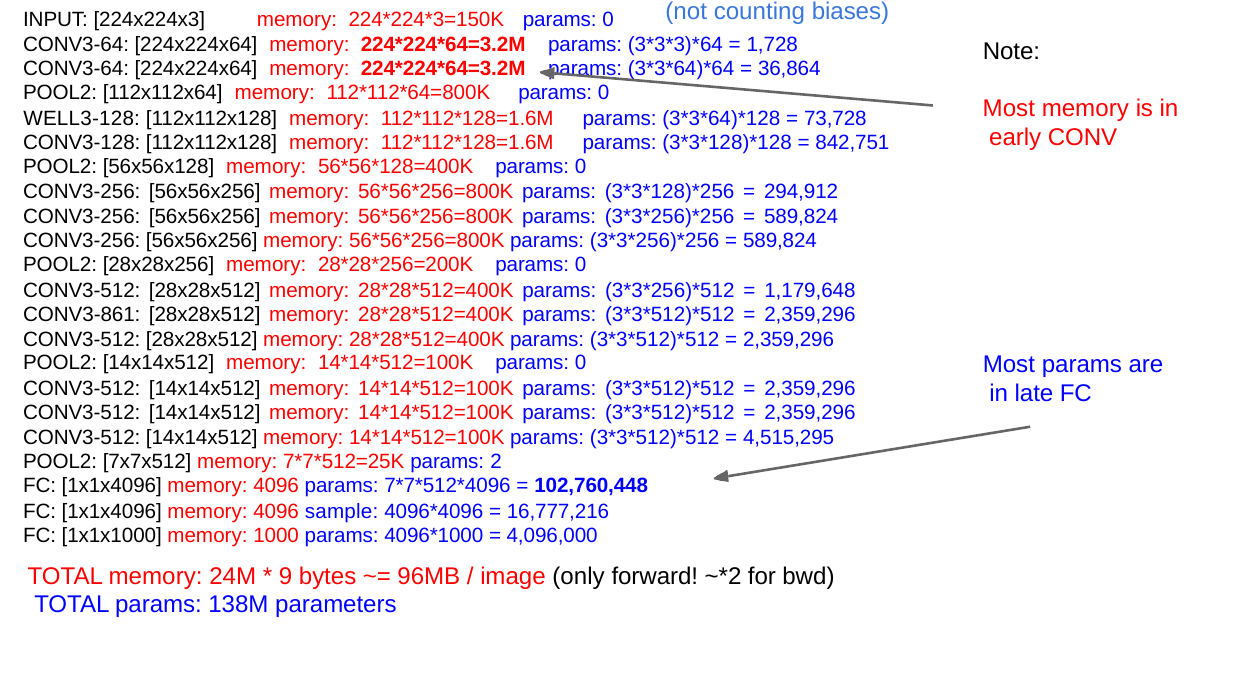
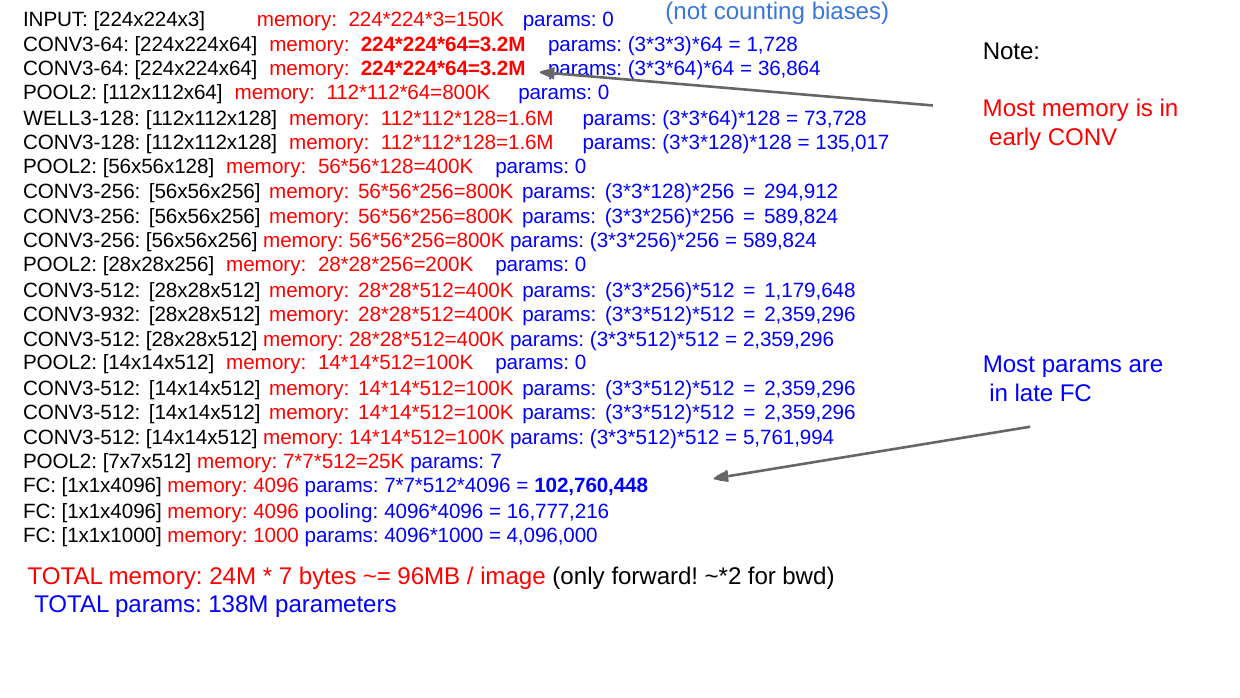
842,751: 842,751 -> 135,017 (852, 143)
CONV3-861: CONV3-861 -> CONV3-932 (82, 315)
4,515,295: 4,515,295 -> 5,761,994 (789, 437)
params 2: 2 -> 7 (496, 461)
sample: sample -> pooling (342, 511)
9: 9 -> 7 (286, 576)
